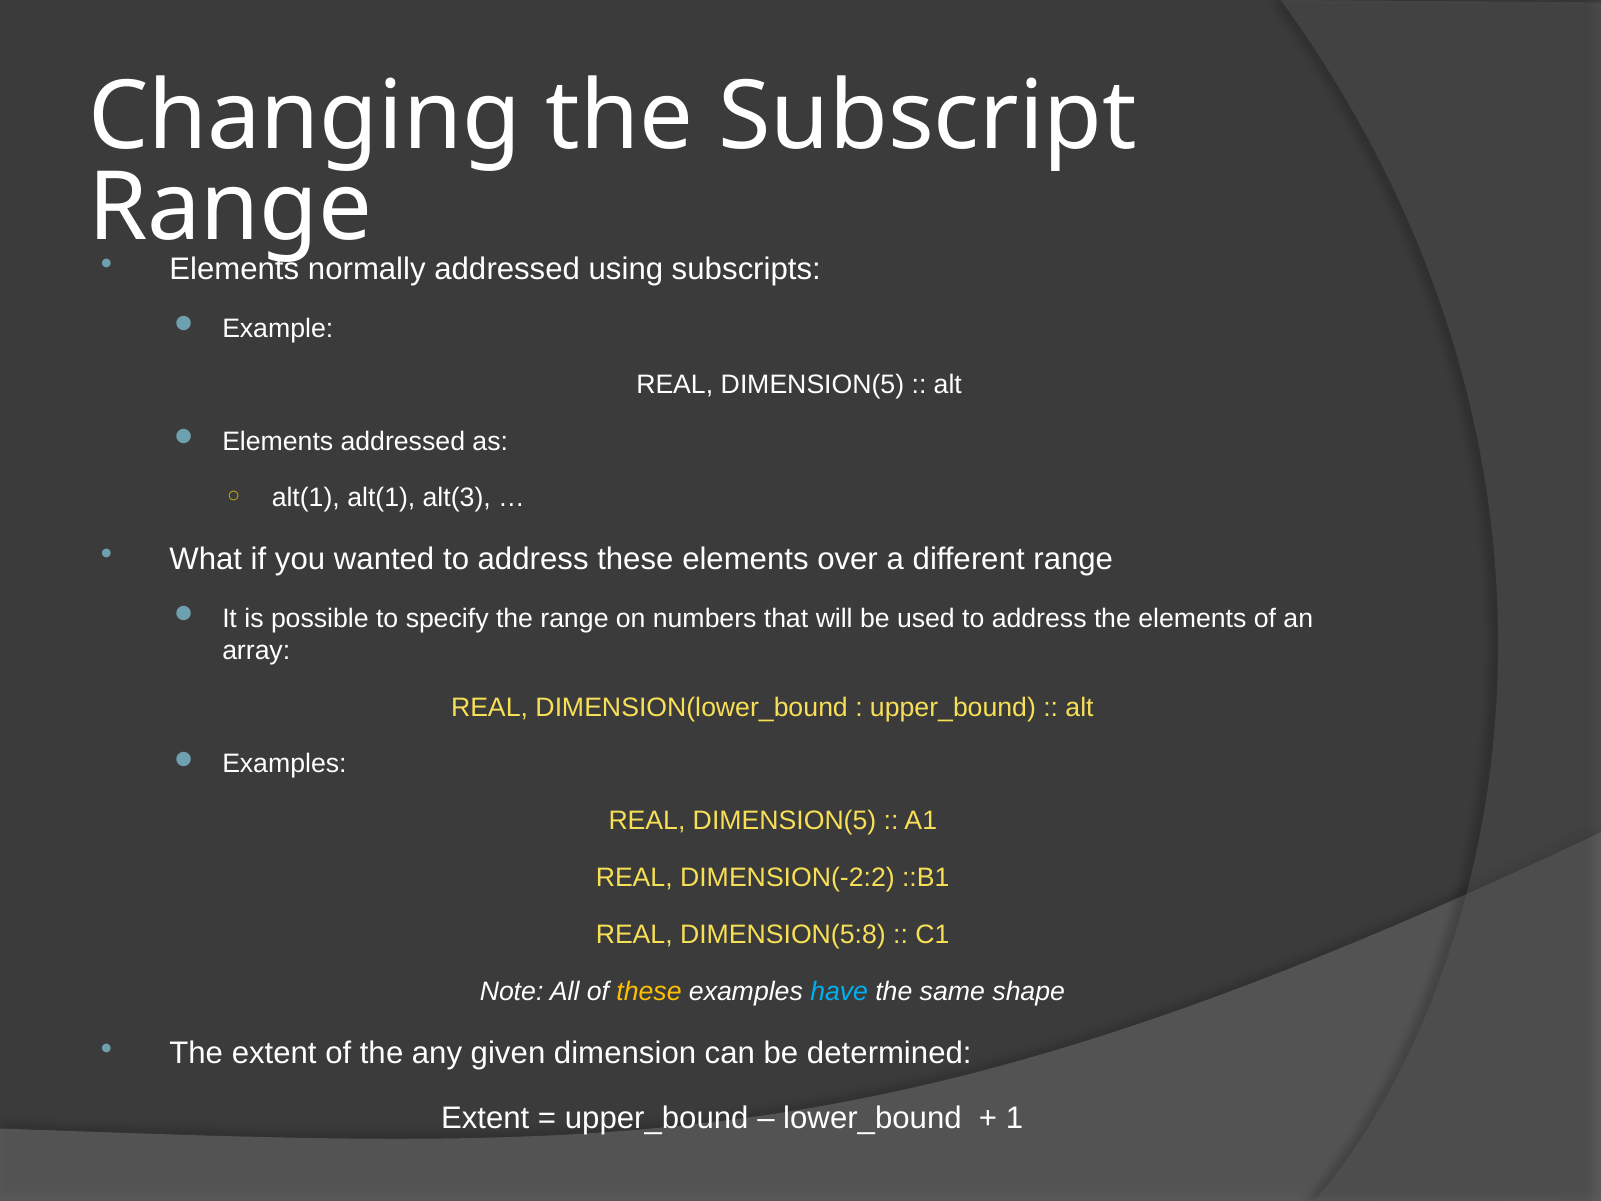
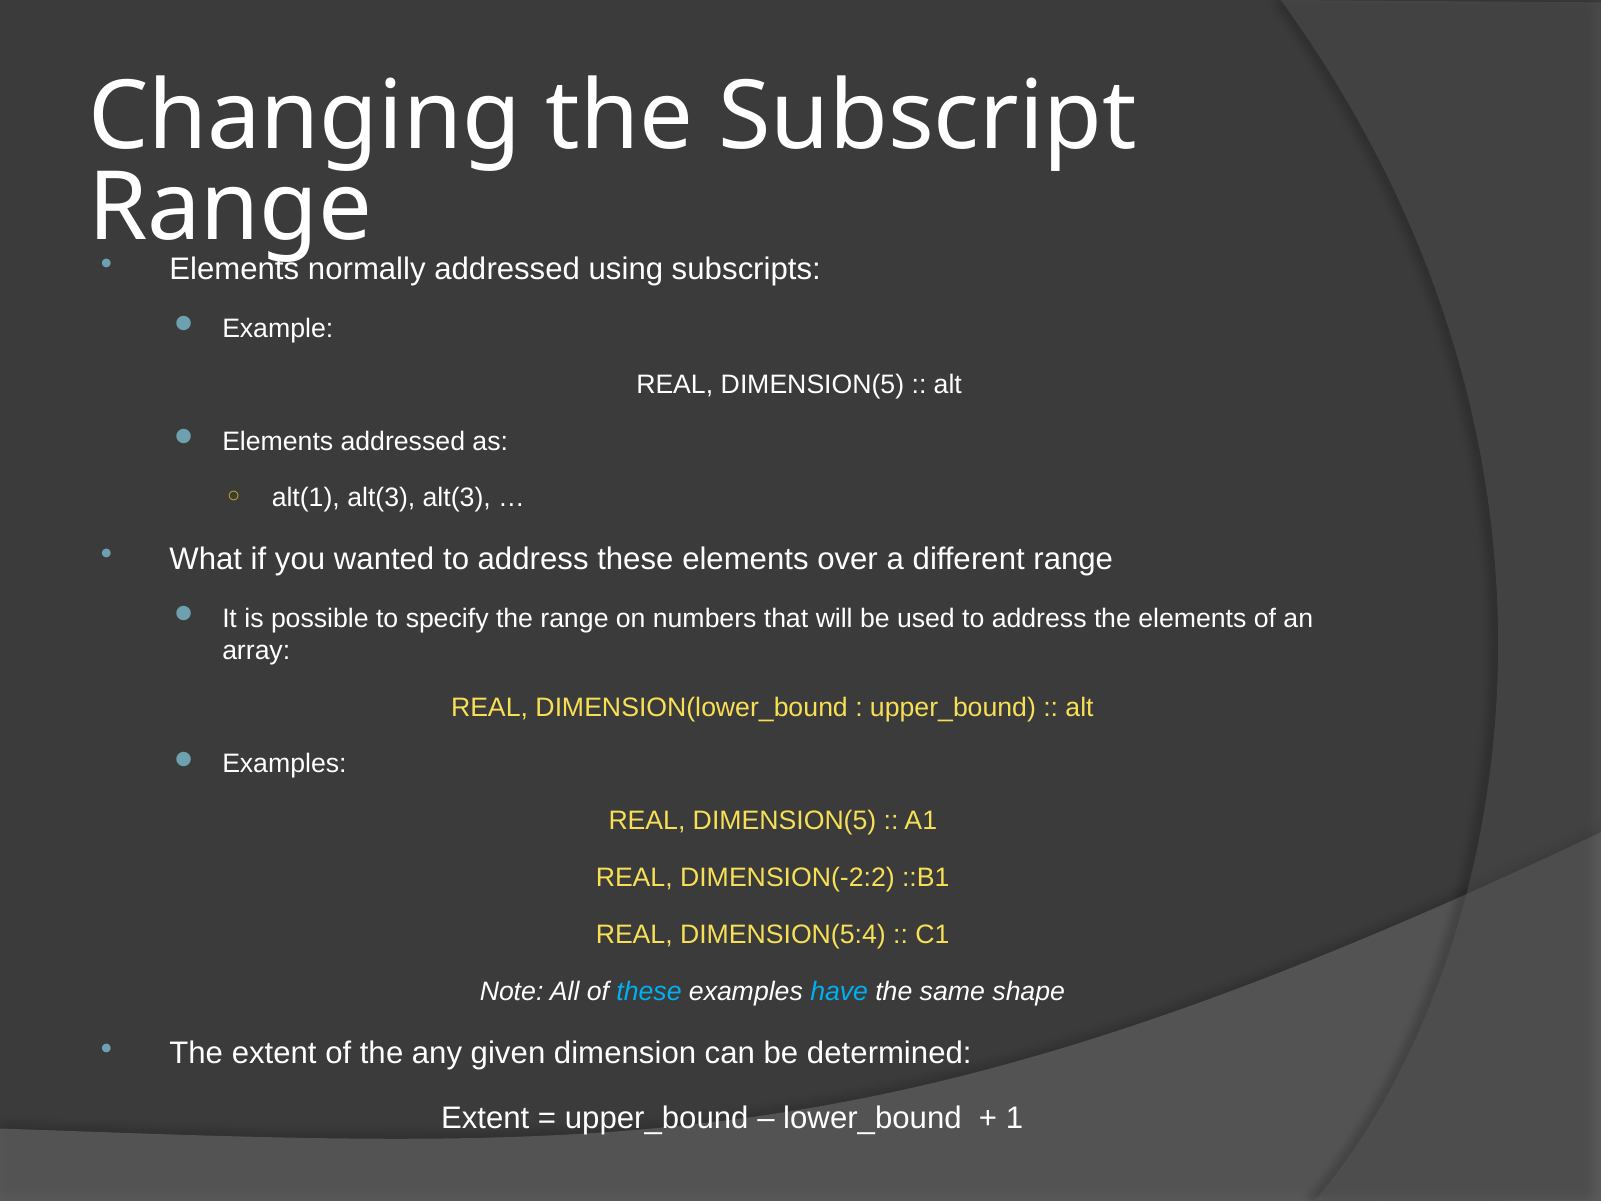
alt(1 alt(1: alt(1 -> alt(3 (381, 497)
DIMENSION(5:8: DIMENSION(5:8 -> DIMENSION(5:4 (783, 935)
these colour: yellow -> light blue (649, 992)
